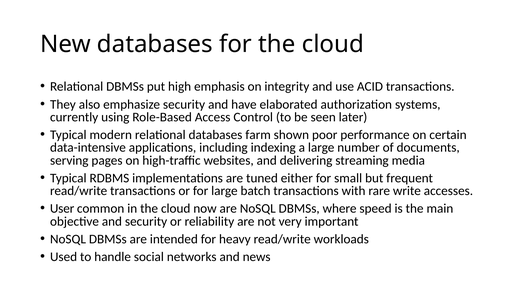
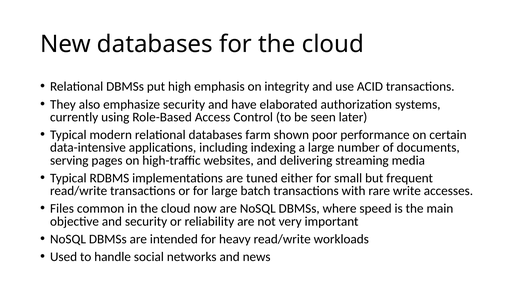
User: User -> Files (62, 209)
